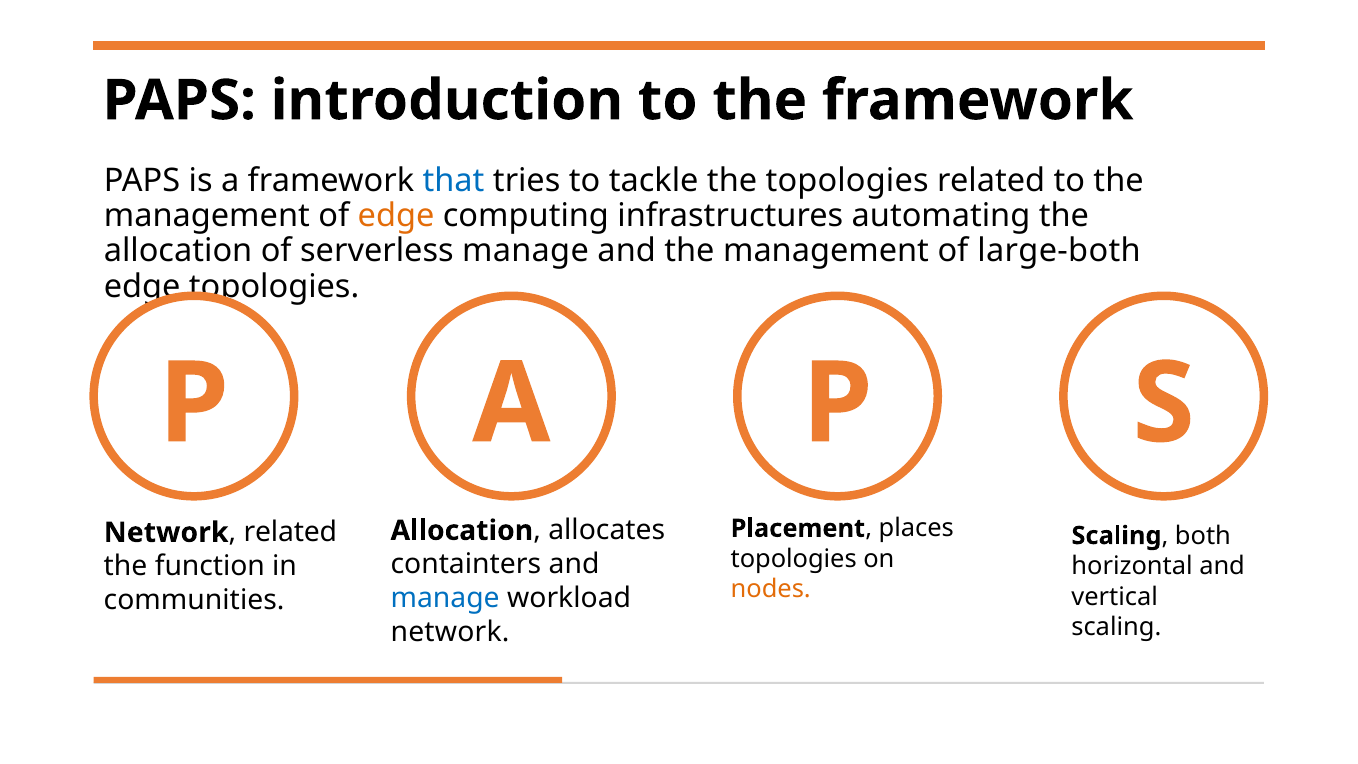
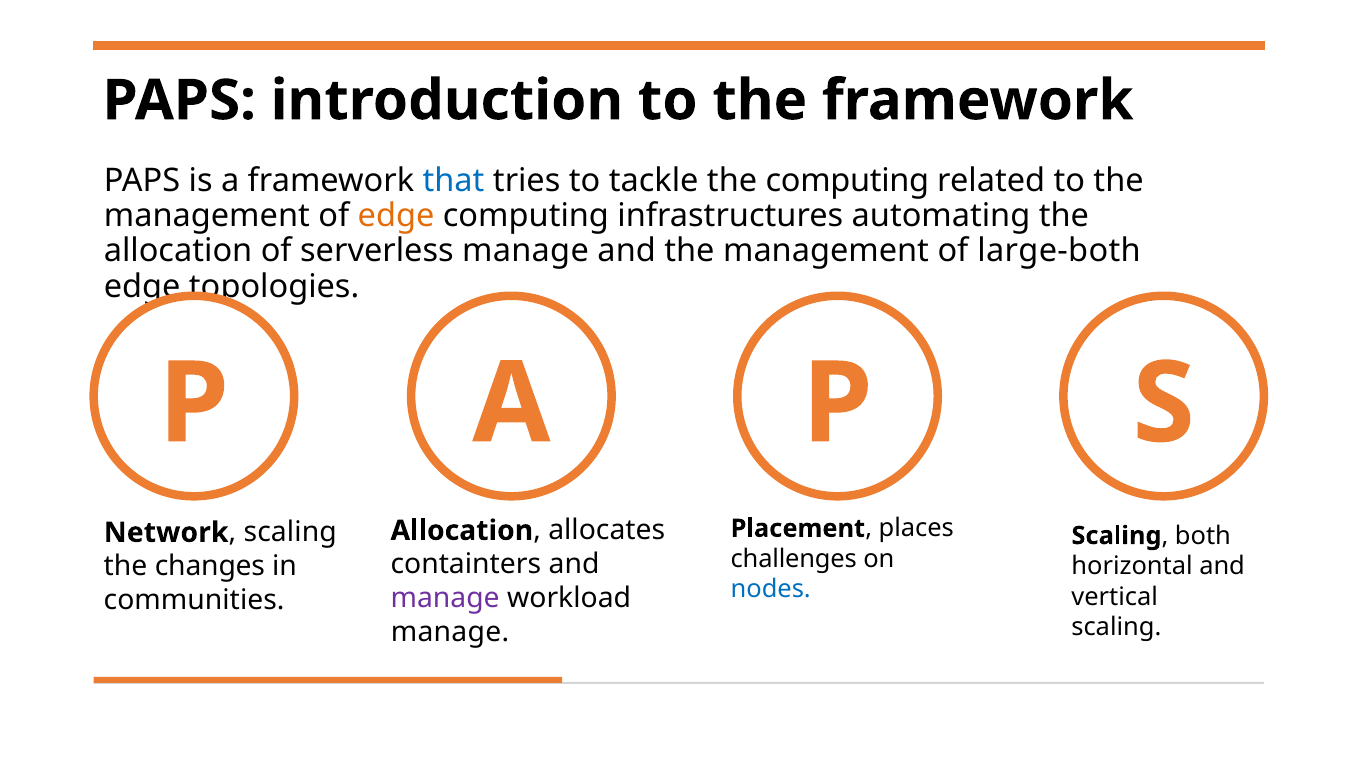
the topologies: topologies -> computing (847, 181)
related: related -> scaling (290, 533)
topologies: topologies -> challenges (794, 559)
function: function -> changes (210, 566)
nodes colour: orange -> blue (771, 589)
manage colour: blue -> purple (445, 598)
network: network -> manage (450, 632)
